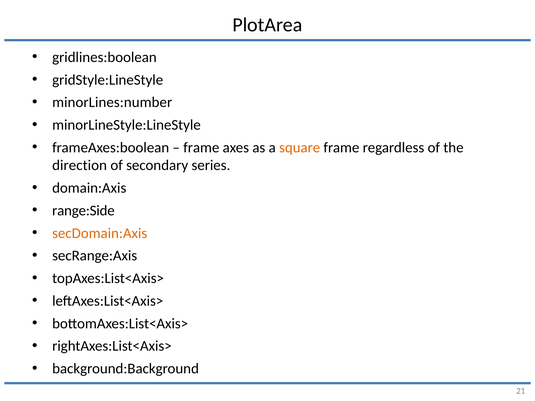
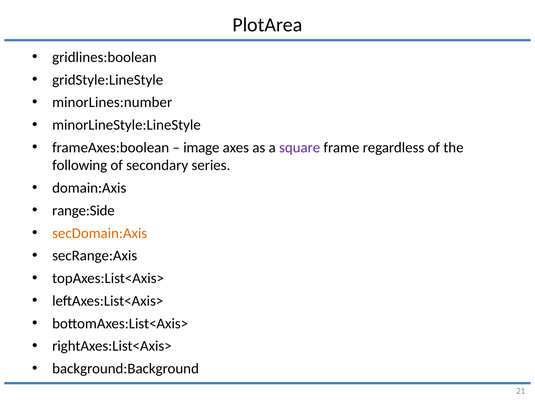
frame: frame -> image (201, 148)
square colour: orange -> purple (300, 148)
direction: direction -> following (80, 165)
